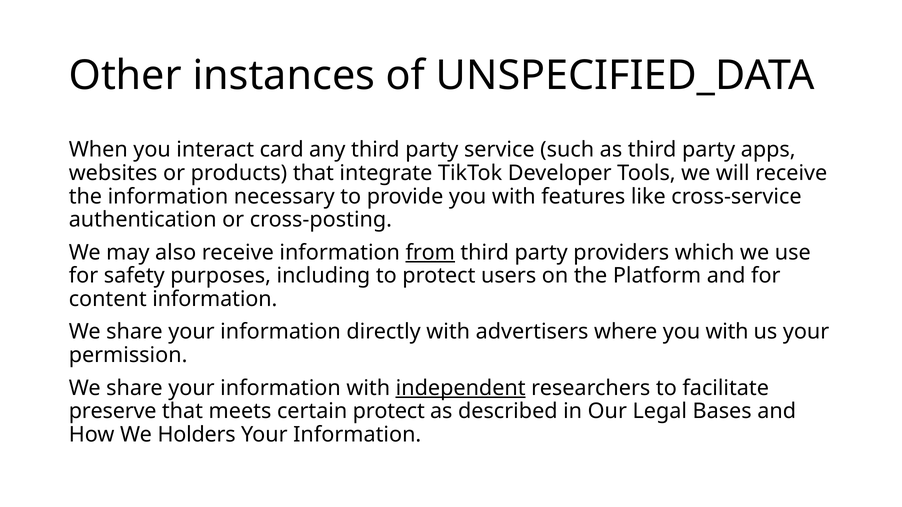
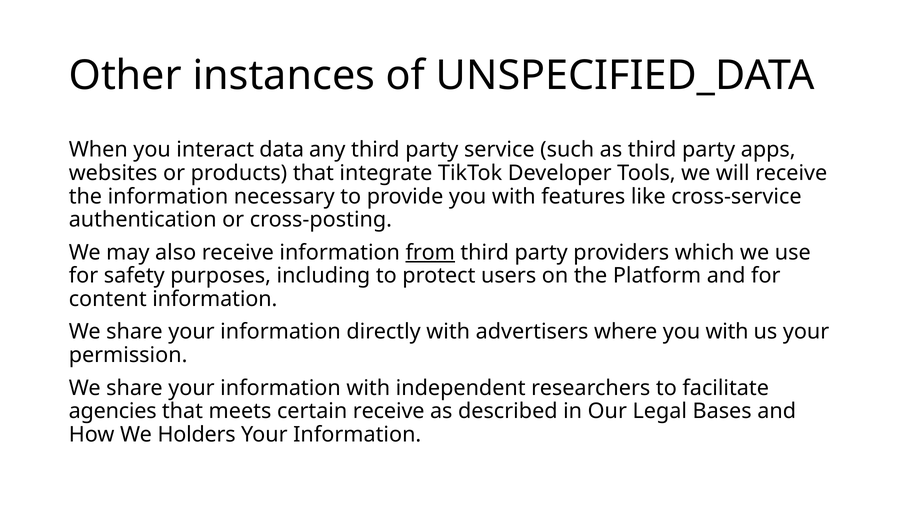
card: card -> data (282, 150)
independent underline: present -> none (461, 388)
preserve: preserve -> agencies (113, 411)
certain protect: protect -> receive (389, 411)
